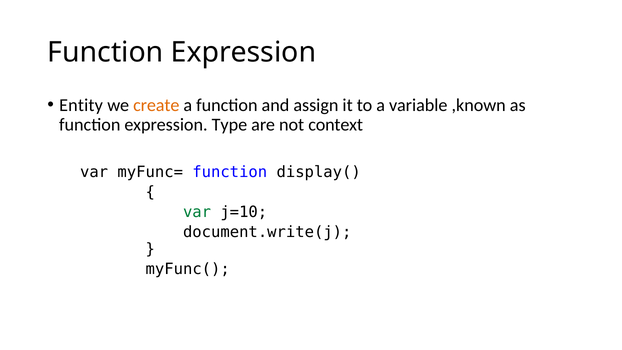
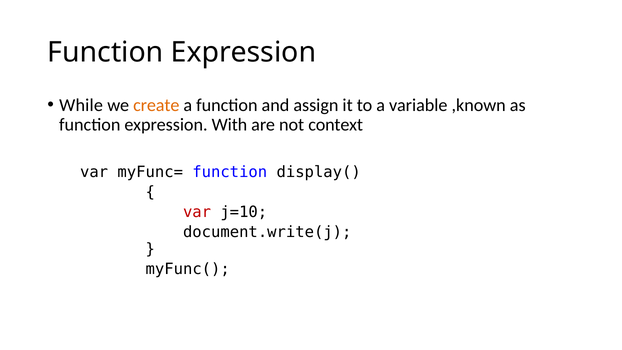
Entity: Entity -> While (81, 105)
Type: Type -> With (229, 125)
var colour: green -> red (197, 212)
